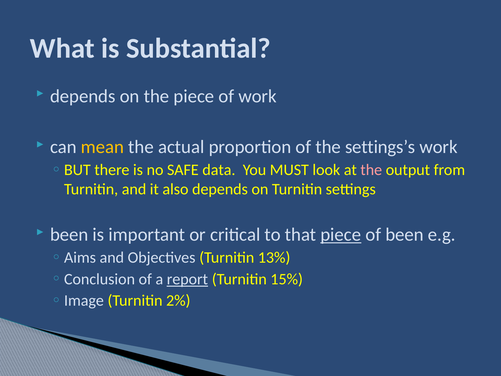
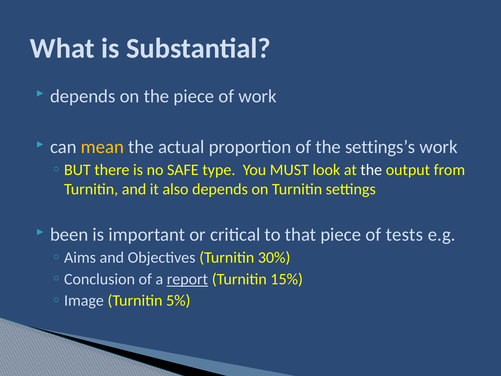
data: data -> type (219, 170)
the colour: pink -> white (371, 170)
piece underline: present -> none (341, 235)
of been: been -> tests (404, 235)
13%: 13% -> 30% (274, 257)
2%: 2% -> 5% (178, 300)
